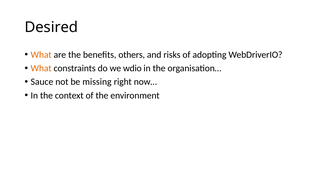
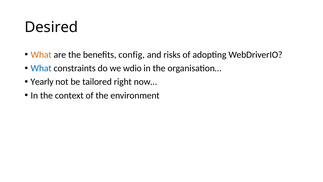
others: others -> config (132, 55)
What colour: orange -> blue (41, 68)
Sauce: Sauce -> Yearly (42, 82)
missing: missing -> tailored (97, 82)
